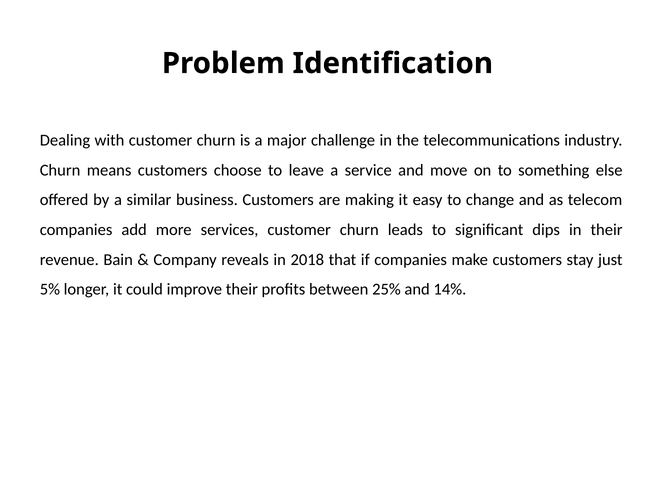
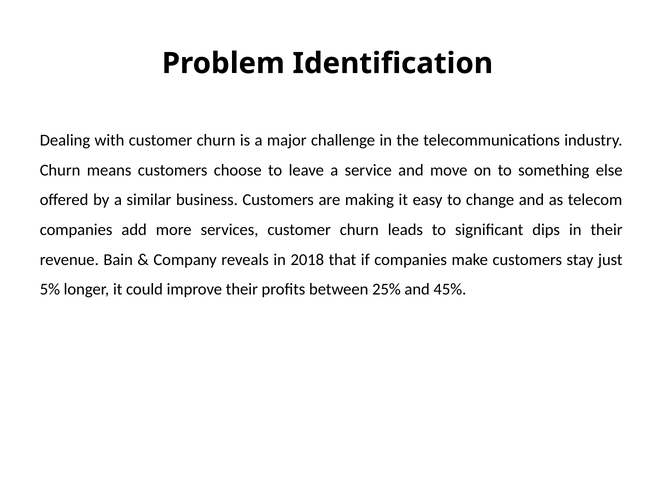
14%: 14% -> 45% (450, 290)
